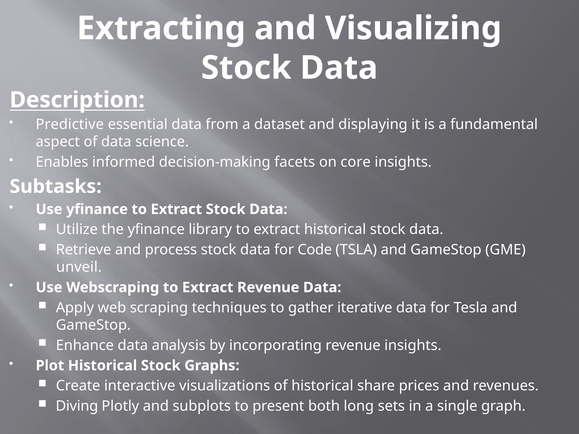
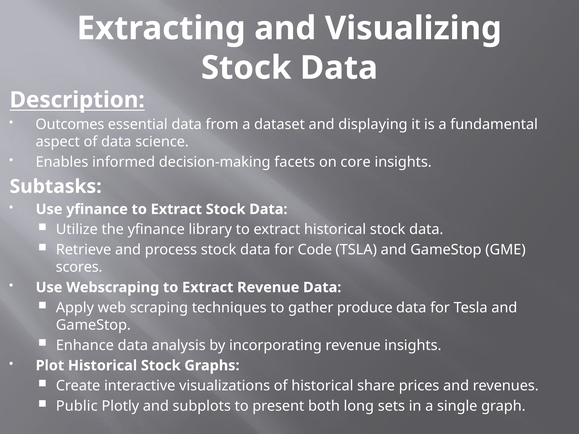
Predictive: Predictive -> Outcomes (70, 124)
unveil: unveil -> scores (79, 267)
iterative: iterative -> produce (365, 308)
Diving: Diving -> Public (77, 406)
